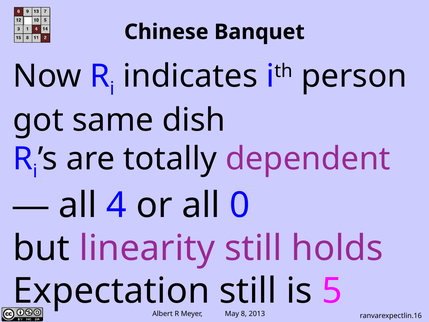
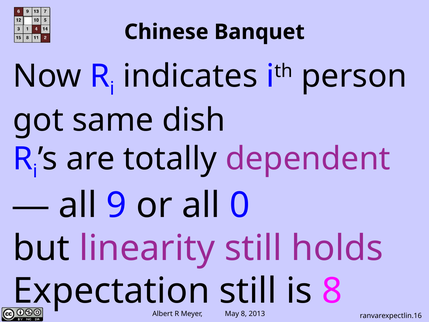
4: 4 -> 9 (117, 205)
is 5: 5 -> 8 (332, 291)
